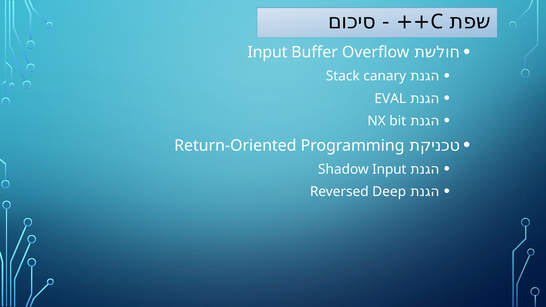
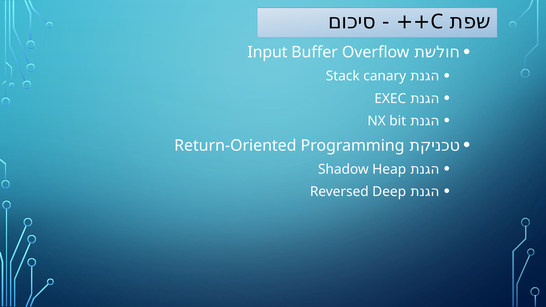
EVAL: EVAL -> EXEC (390, 99)
Shadow Input: Input -> Heap (389, 169)
